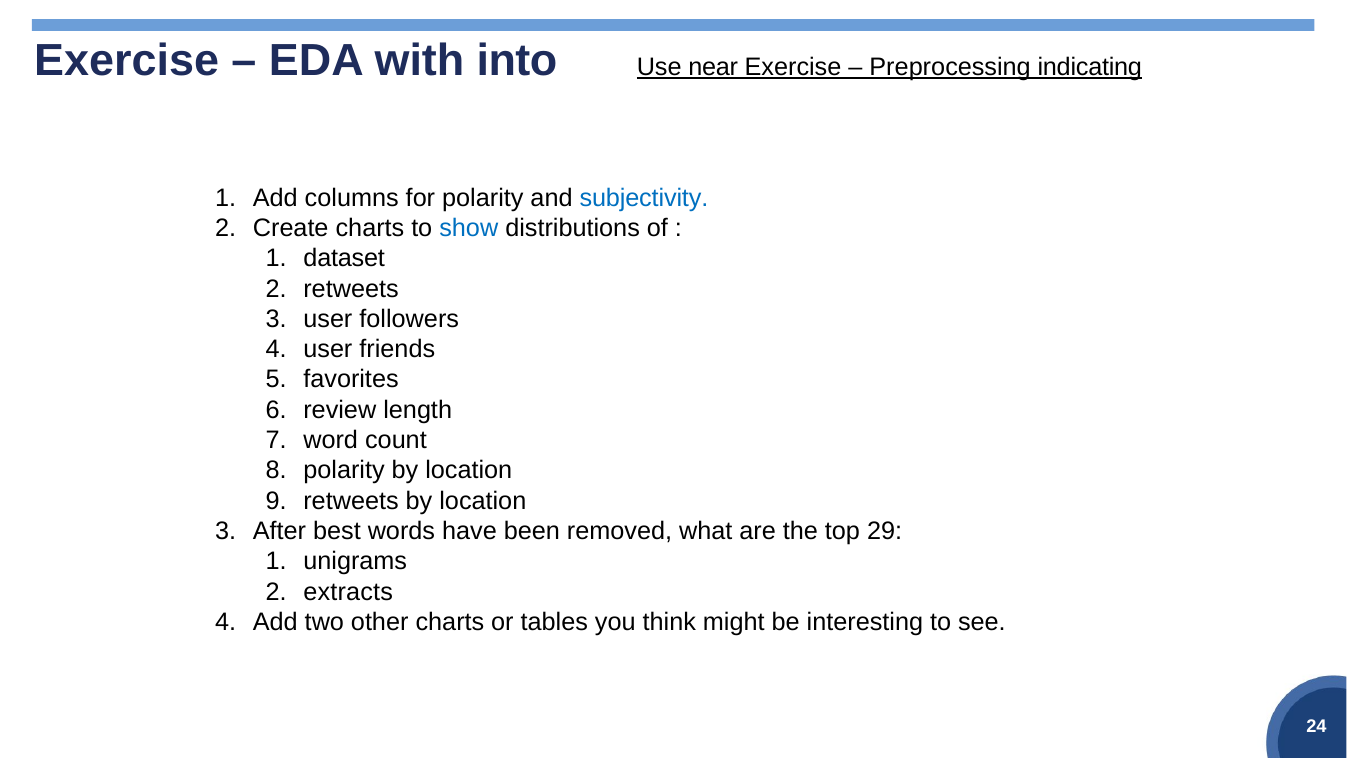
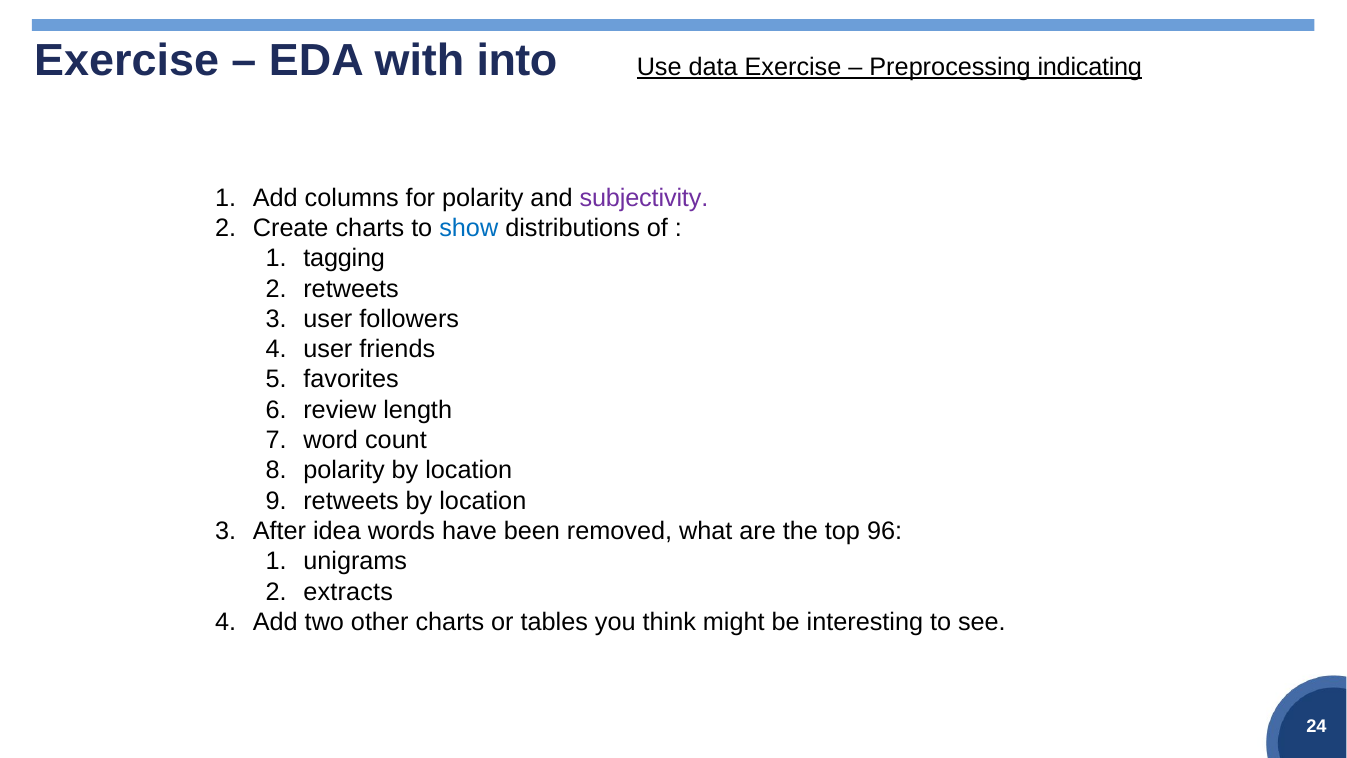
near: near -> data (713, 67)
subjectivity colour: blue -> purple (644, 198)
dataset: dataset -> tagging (344, 258)
best: best -> idea (337, 531)
29: 29 -> 96 (885, 531)
